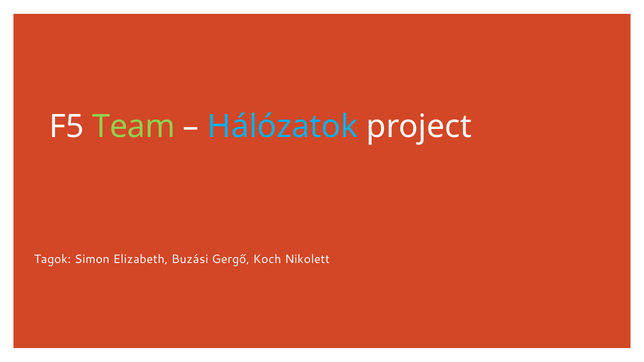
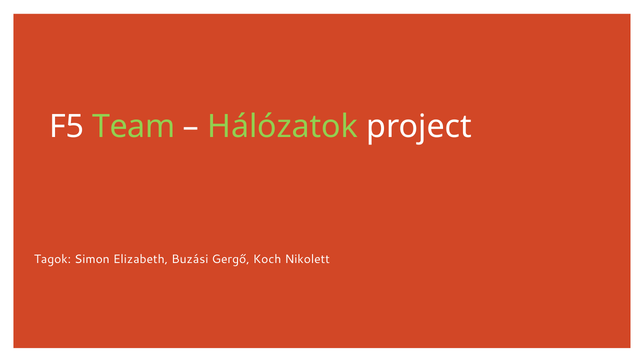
Hálózatok colour: light blue -> light green (283, 127)
